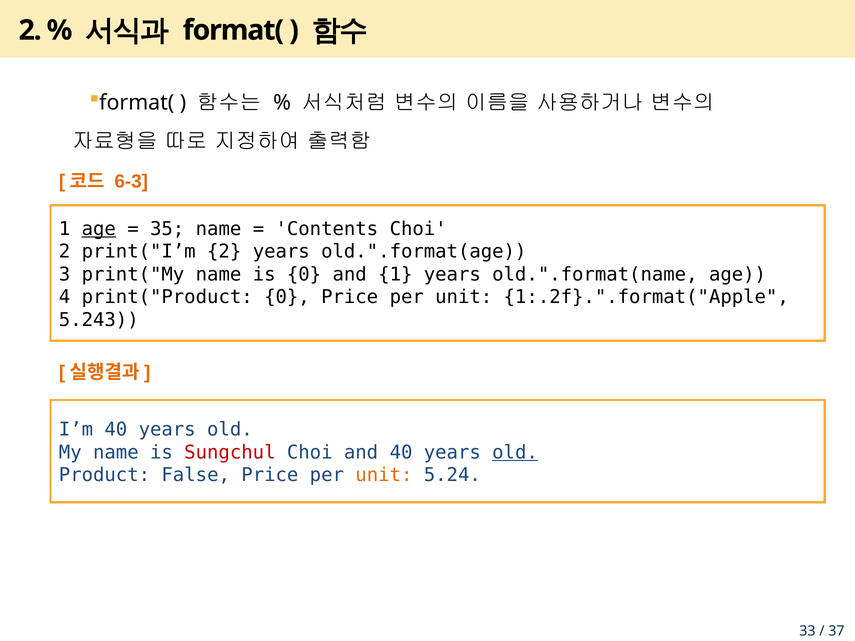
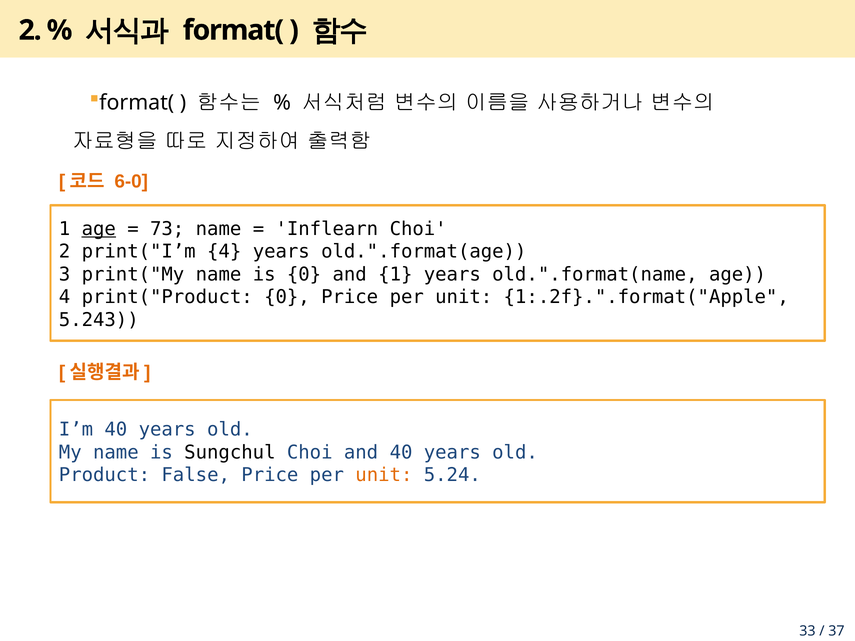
6-3: 6-3 -> 6-0 (131, 182)
35: 35 -> 73 (167, 229)
Contents: Contents -> Inflearn (327, 229)
print("I’m 2: 2 -> 4 (224, 252)
Sungchul colour: red -> black (230, 453)
old underline: present -> none (515, 453)
